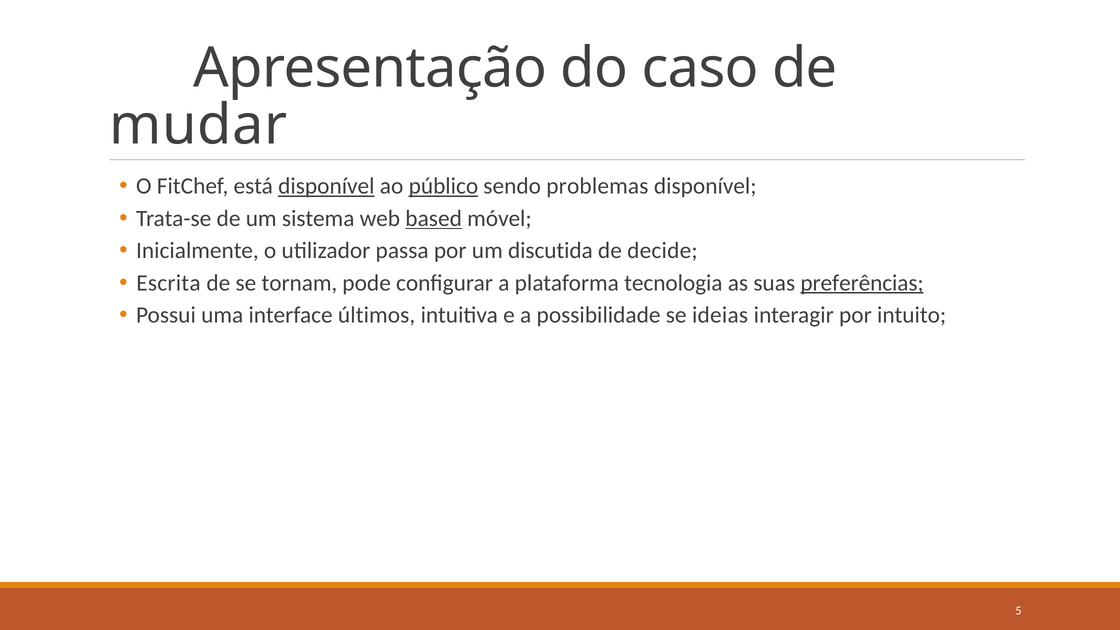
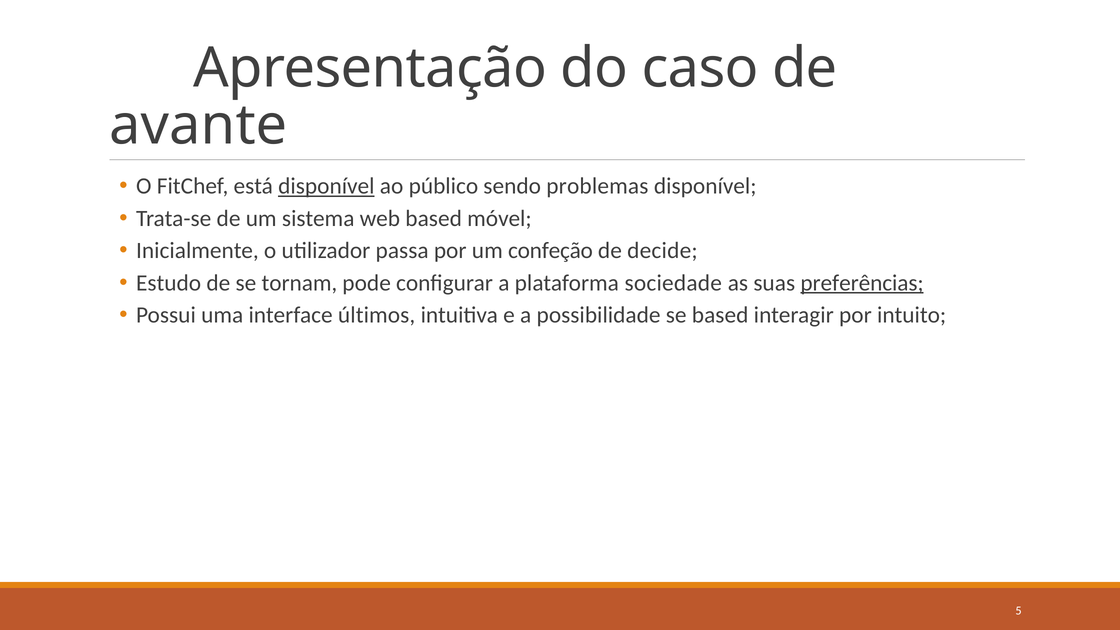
mudar: mudar -> avante (198, 125)
público underline: present -> none (443, 186)
based underline: present -> none (434, 218)
discutida: discutida -> confeção (550, 251)
Escrita: Escrita -> Estudo (169, 283)
tecnologia: tecnologia -> sociedade (673, 283)
se ideias: ideias -> based (720, 315)
